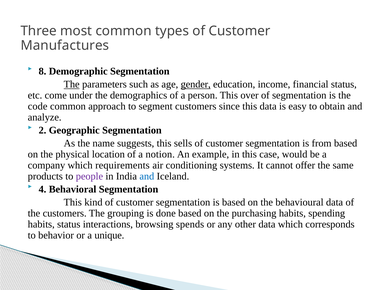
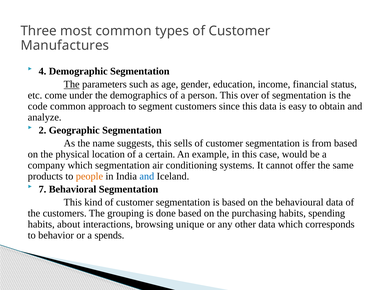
8: 8 -> 4 (42, 71)
gender underline: present -> none (196, 84)
notion: notion -> certain (160, 154)
which requirements: requirements -> segmentation (123, 165)
people colour: purple -> orange (89, 176)
4: 4 -> 7 (42, 189)
habits status: status -> about (69, 224)
spends: spends -> unique (190, 224)
unique: unique -> spends (109, 235)
